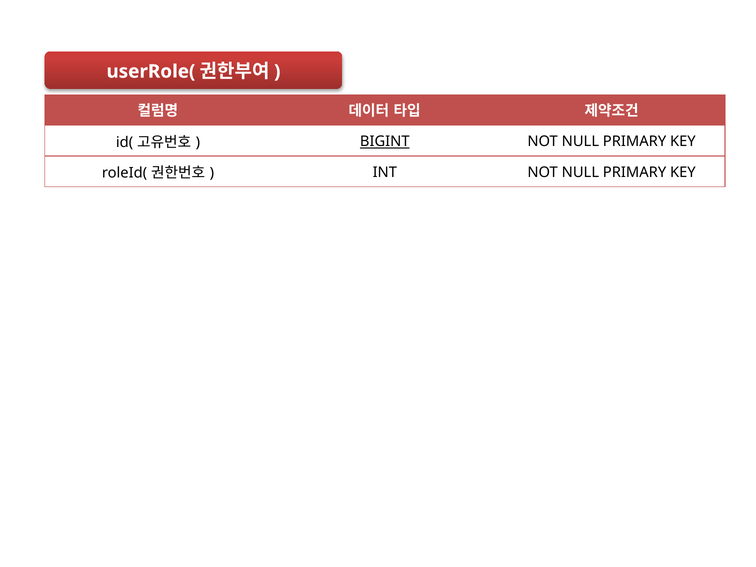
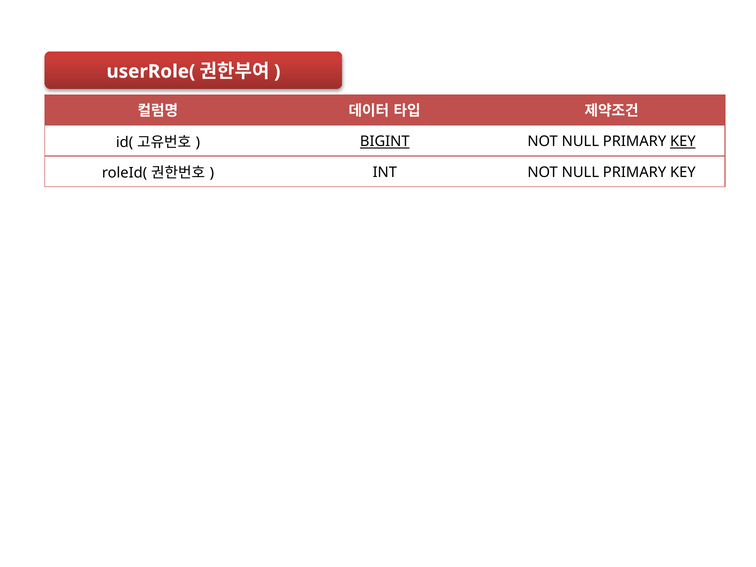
KEY underline: none -> present (683, 142)
